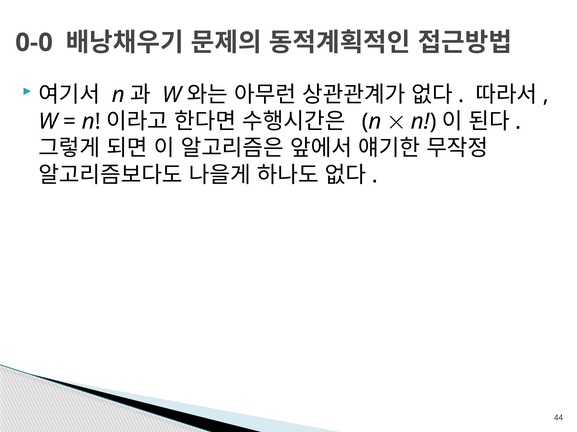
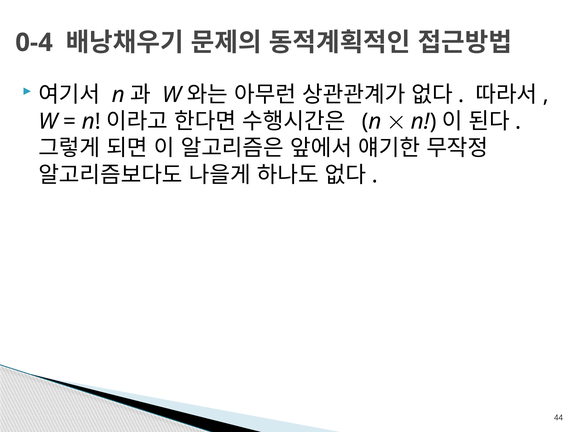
0-0: 0-0 -> 0-4 (34, 43)
